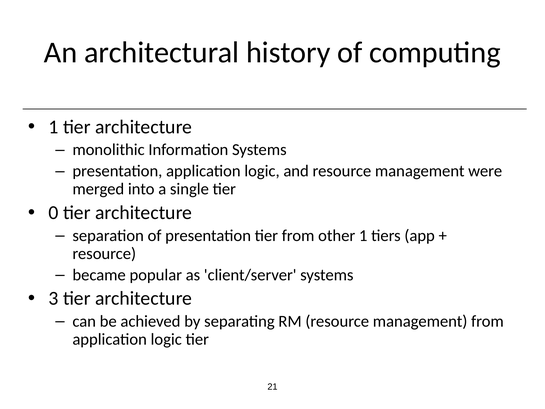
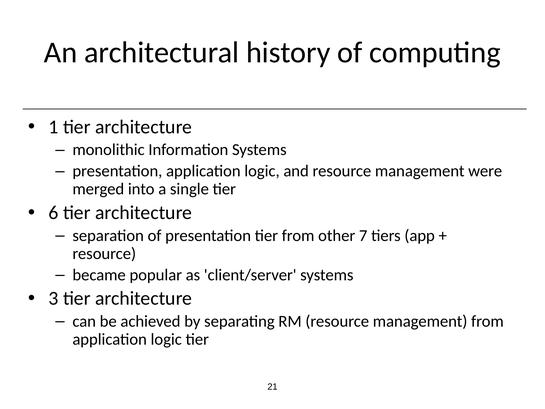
0: 0 -> 6 (54, 213)
other 1: 1 -> 7 (363, 235)
